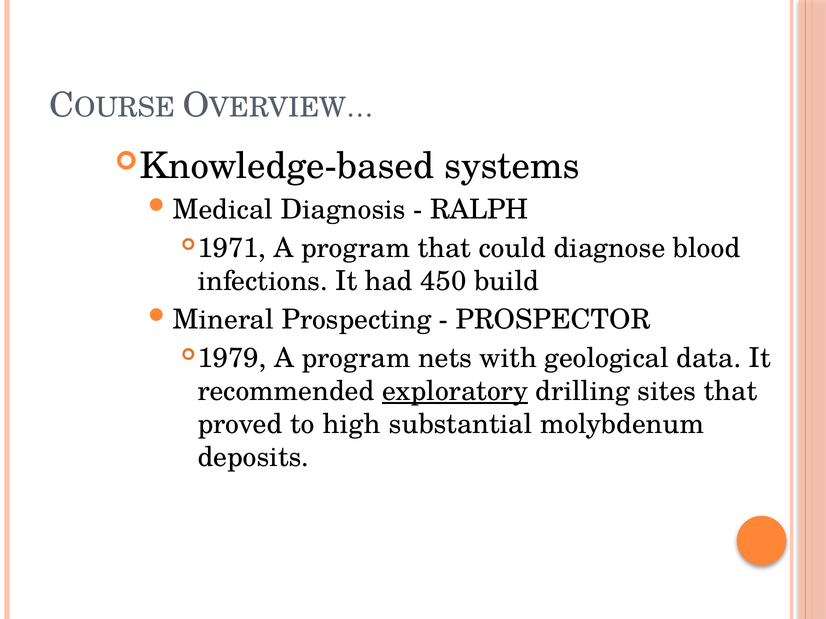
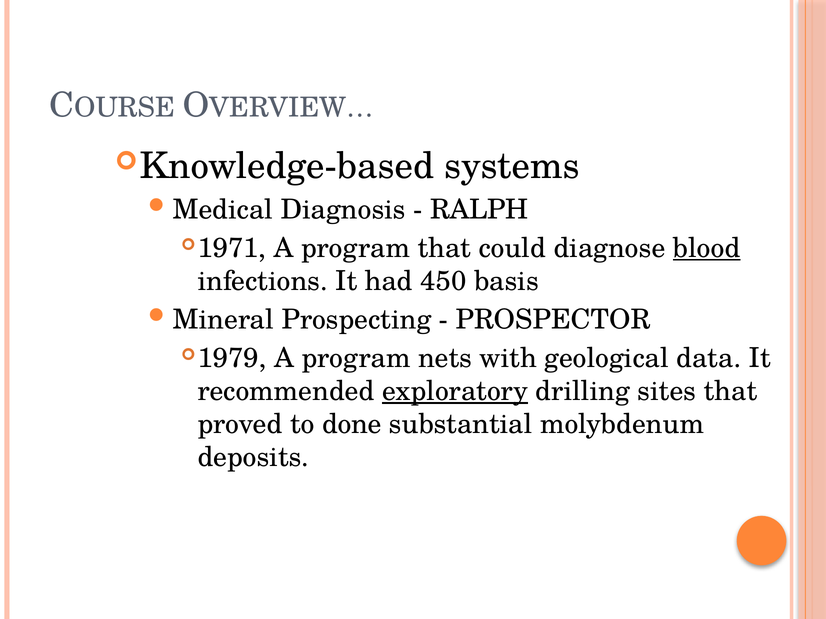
blood underline: none -> present (707, 248)
build: build -> basis (506, 281)
high: high -> done (352, 424)
